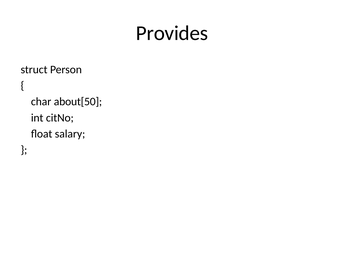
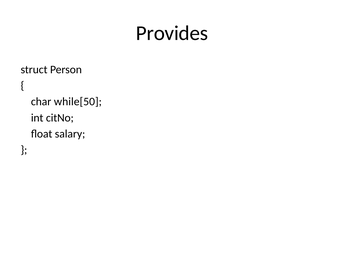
about[50: about[50 -> while[50 (78, 102)
